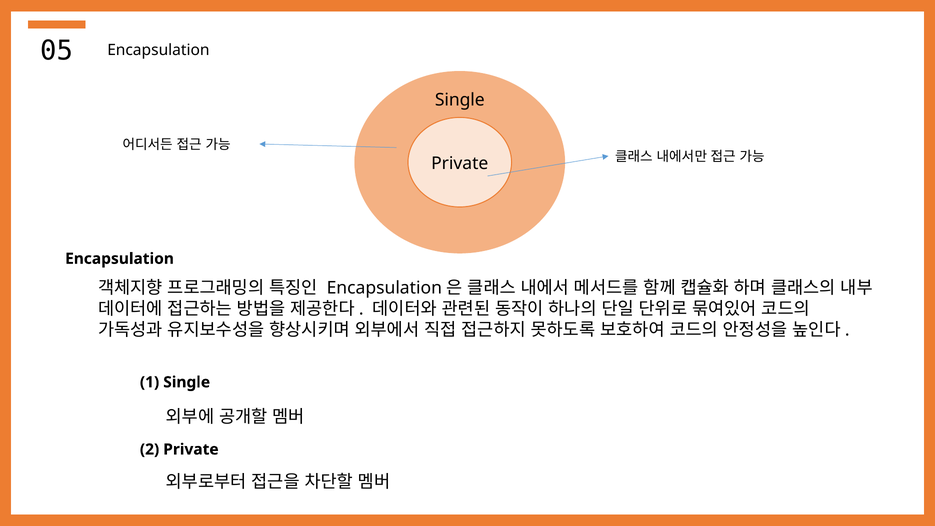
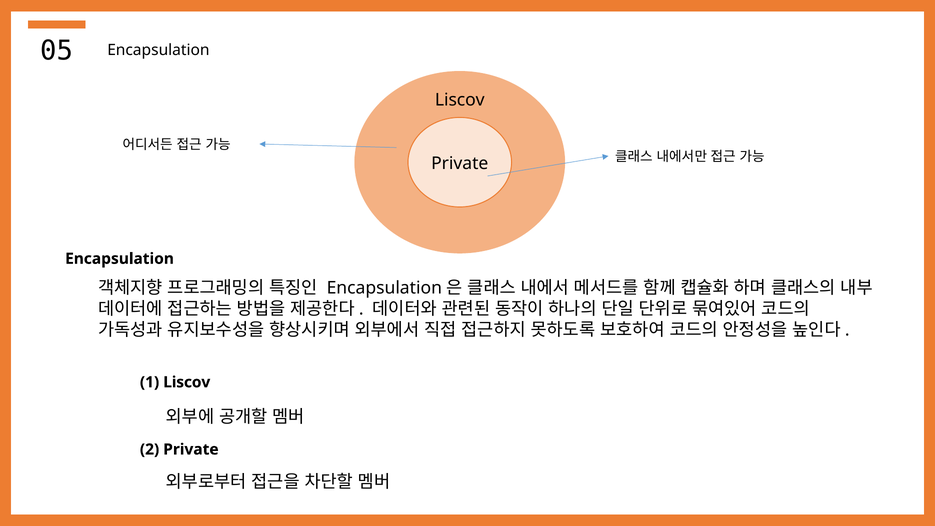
Single: Single -> Liscov (460, 100)
1 Single: Single -> Liscov (187, 382)
